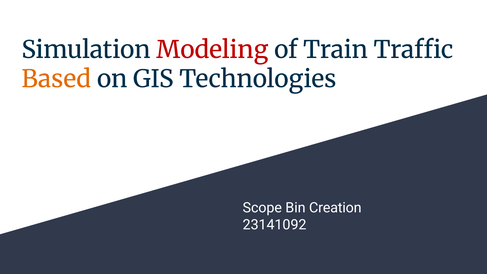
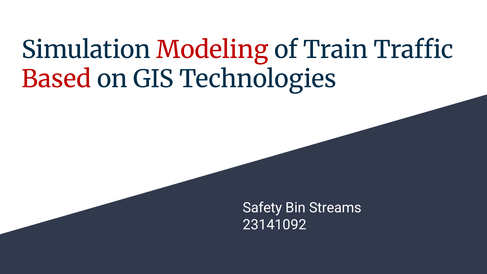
Based colour: orange -> red (56, 79)
Scope: Scope -> Safety (262, 208)
Creation: Creation -> Streams (335, 208)
